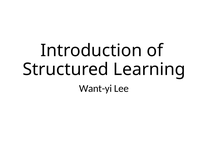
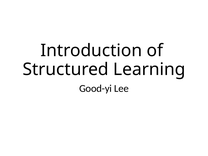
Want-yi: Want-yi -> Good-yi (96, 89)
